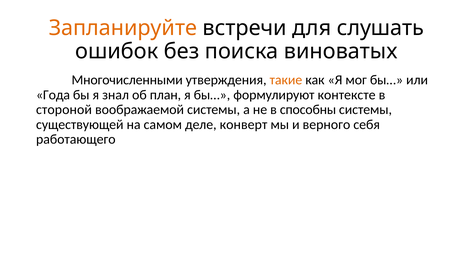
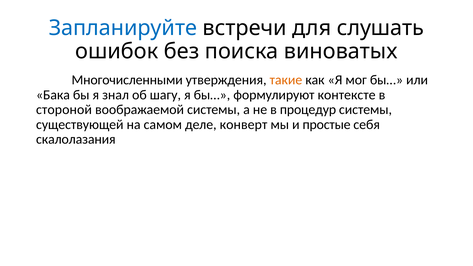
Запланируйте colour: orange -> blue (123, 28)
Года: Года -> Бака (53, 95)
план: план -> шагу (165, 95)
способны: способны -> процедур (308, 110)
верного: верного -> простые (327, 125)
работающего: работающего -> скалолазания (76, 139)
